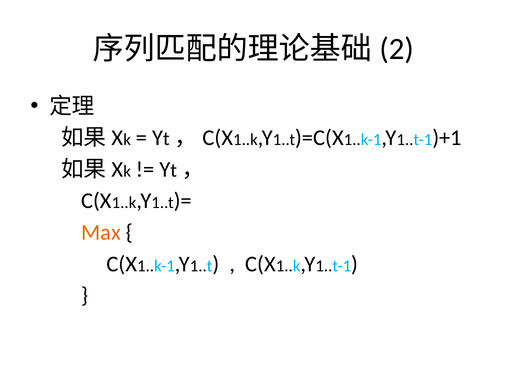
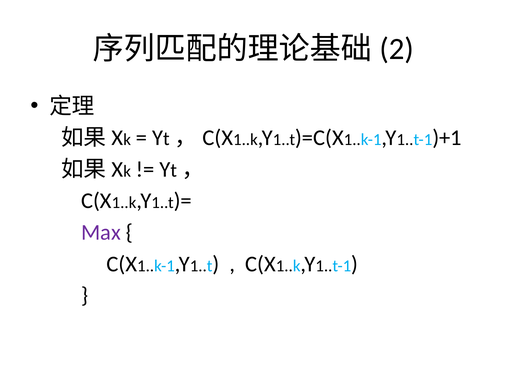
Max colour: orange -> purple (101, 233)
